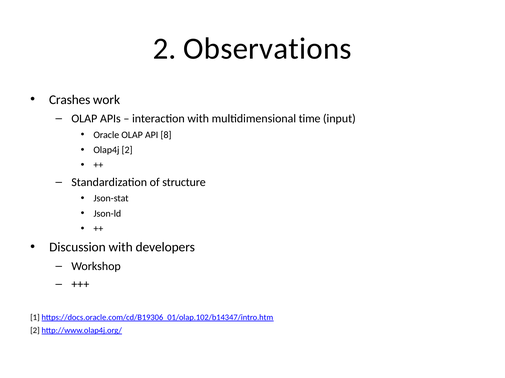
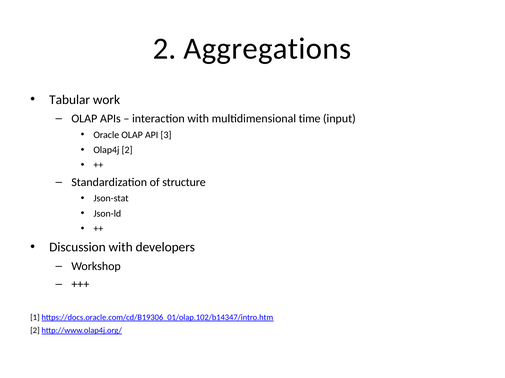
Observations: Observations -> Aggregations (267, 49)
Crashes: Crashes -> Tabular (70, 100)
8: 8 -> 3 (166, 135)
